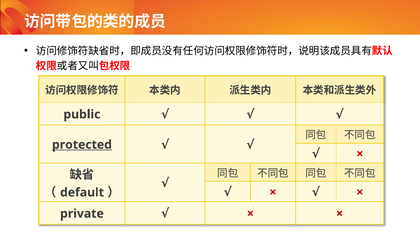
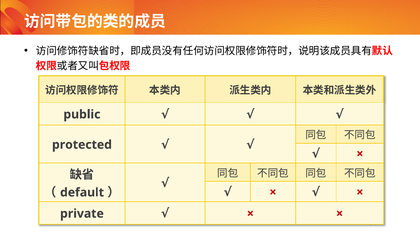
protected underline: present -> none (82, 145)
